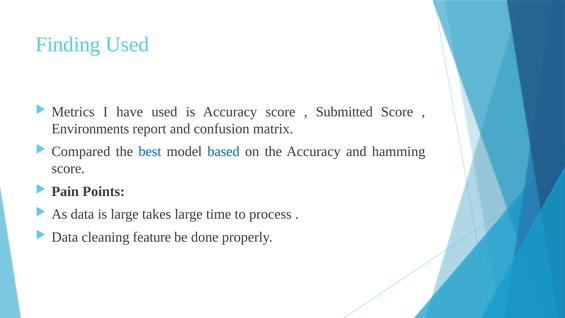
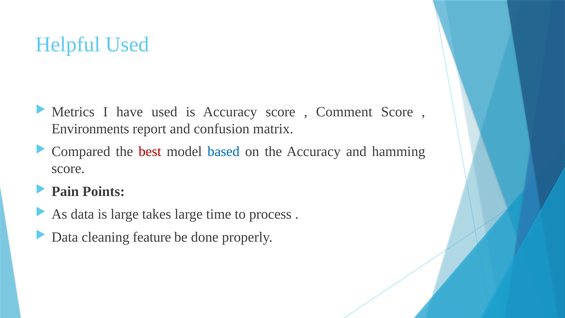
Finding: Finding -> Helpful (68, 45)
Submitted: Submitted -> Comment (344, 112)
best colour: blue -> red (150, 152)
